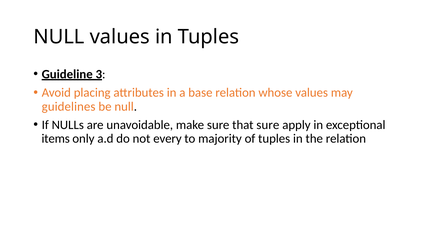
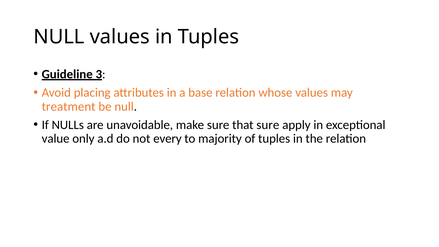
guidelines: guidelines -> treatment (69, 106)
items: items -> value (56, 139)
